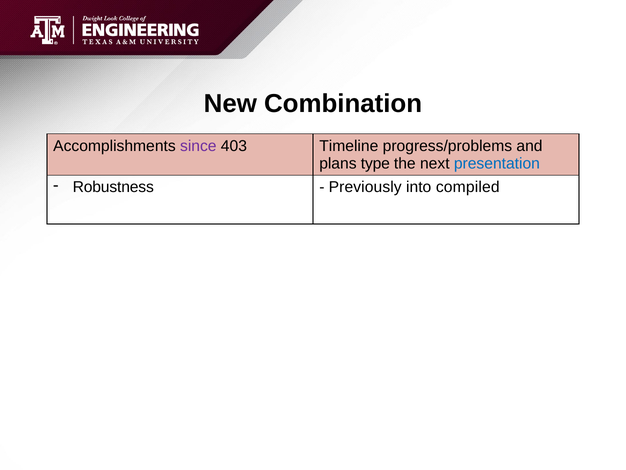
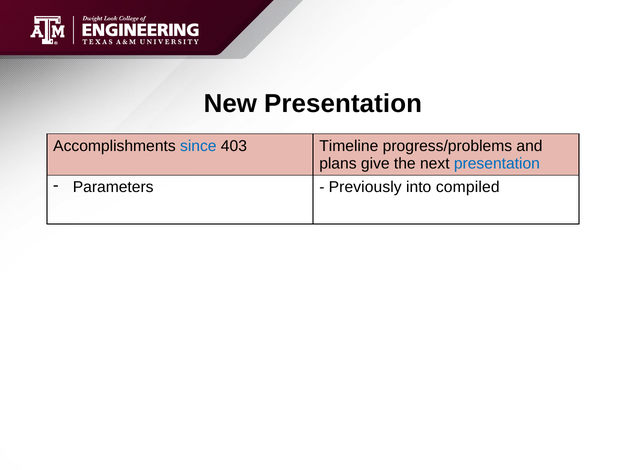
New Combination: Combination -> Presentation (343, 103)
since colour: purple -> blue (198, 146)
type: type -> give (375, 163)
Robustness: Robustness -> Parameters (113, 187)
